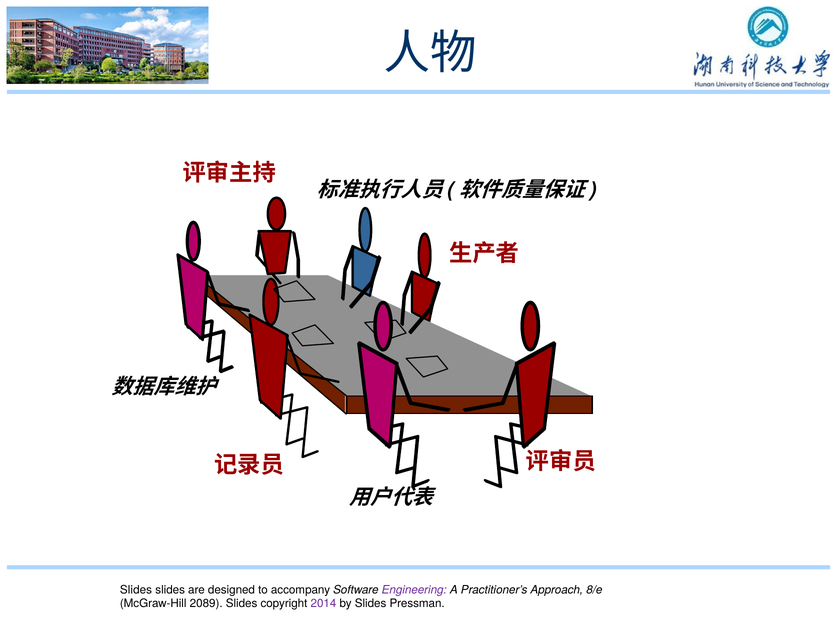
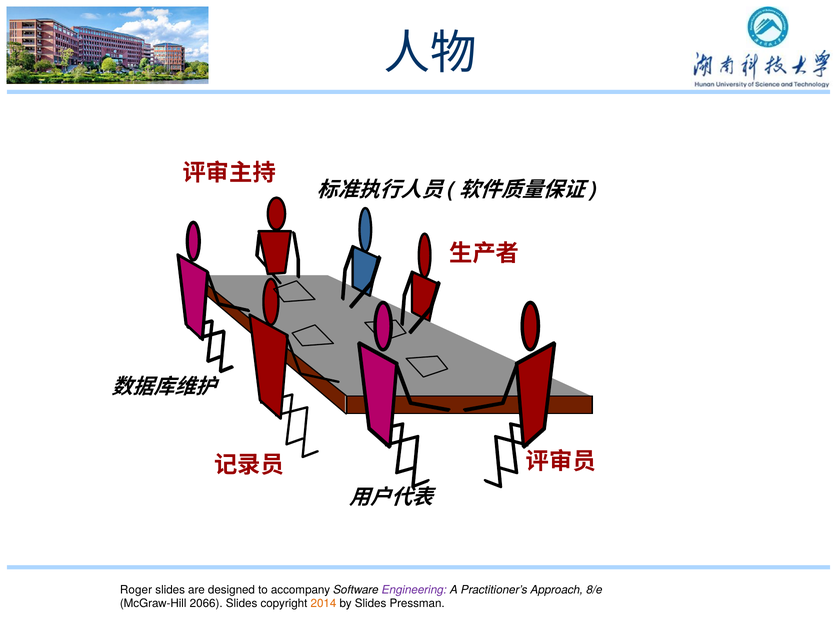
Slides: Slides -> Roger (136, 589)
2089: 2089 -> 2066 (206, 603)
2014 colour: purple -> orange (323, 603)
